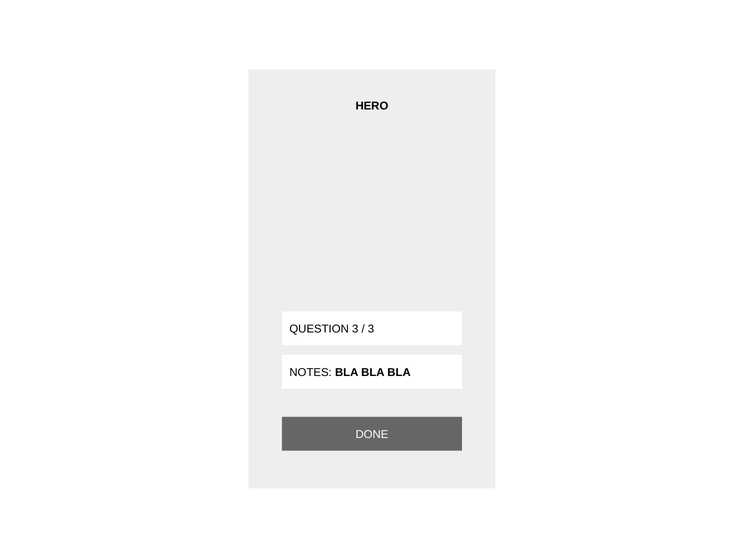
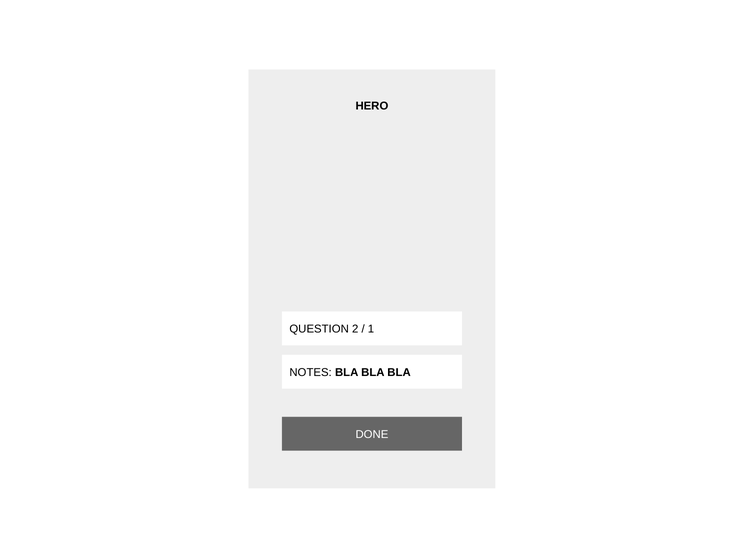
QUESTION 3: 3 -> 2 (355, 329)
3: 3 -> 1 (371, 329)
